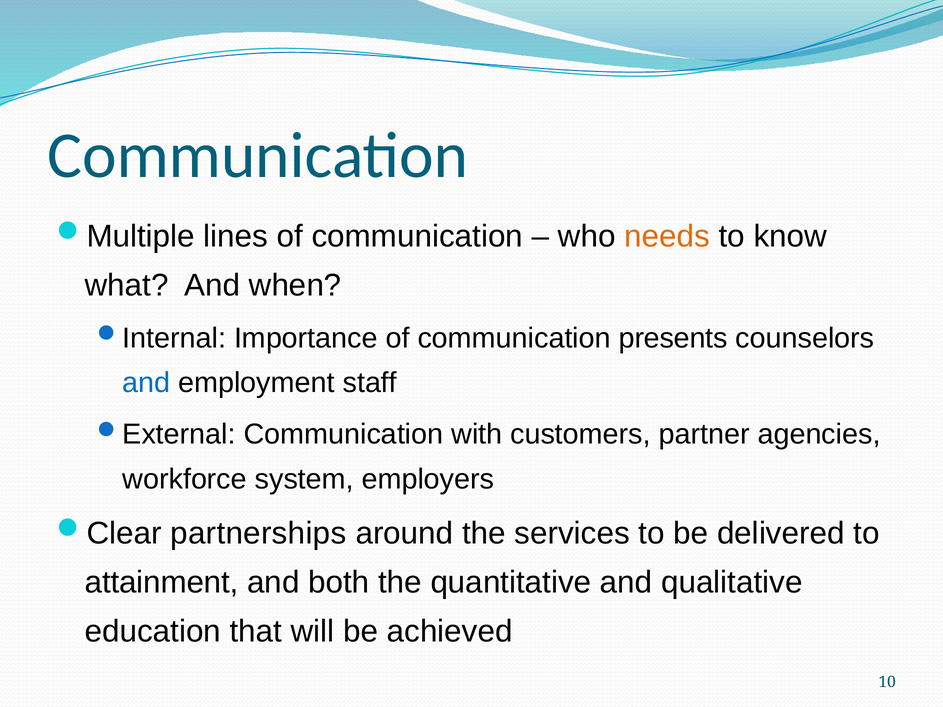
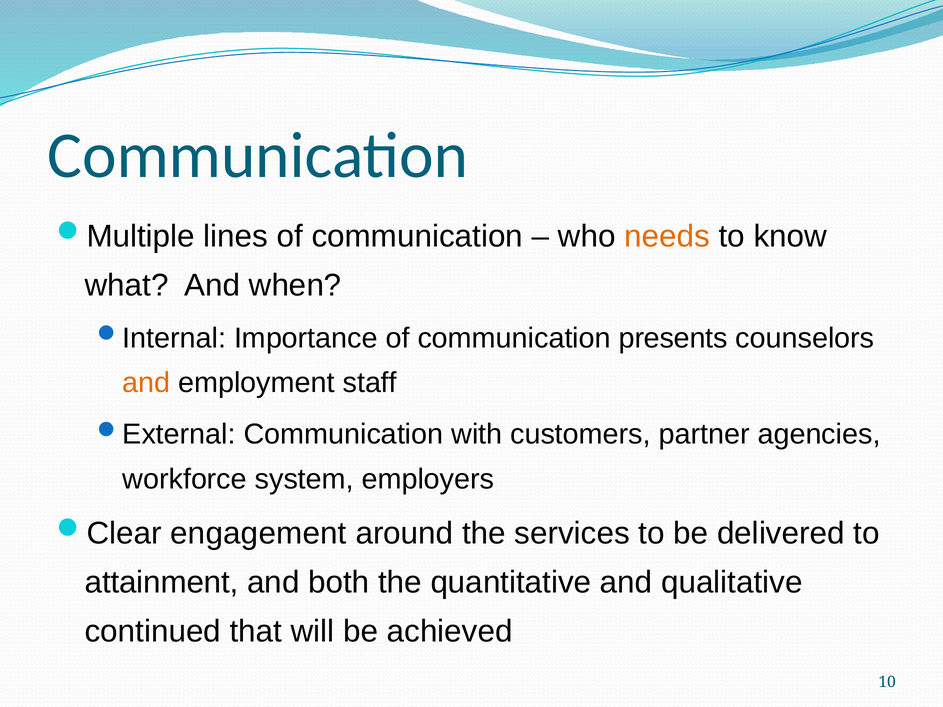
and colour: blue -> orange (146, 383)
partnerships: partnerships -> engagement (258, 534)
education: education -> continued (153, 632)
